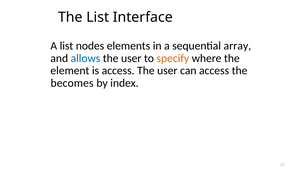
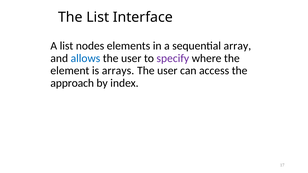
specify colour: orange -> purple (173, 58)
is access: access -> arrays (118, 71)
becomes: becomes -> approach (72, 83)
